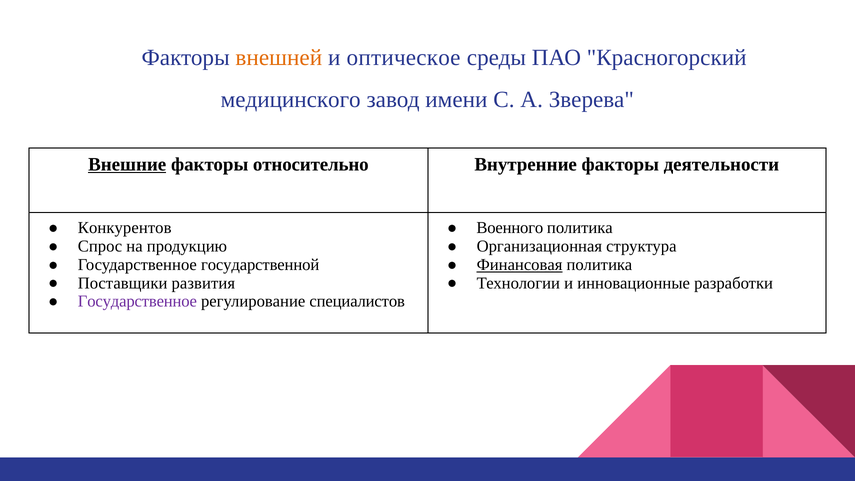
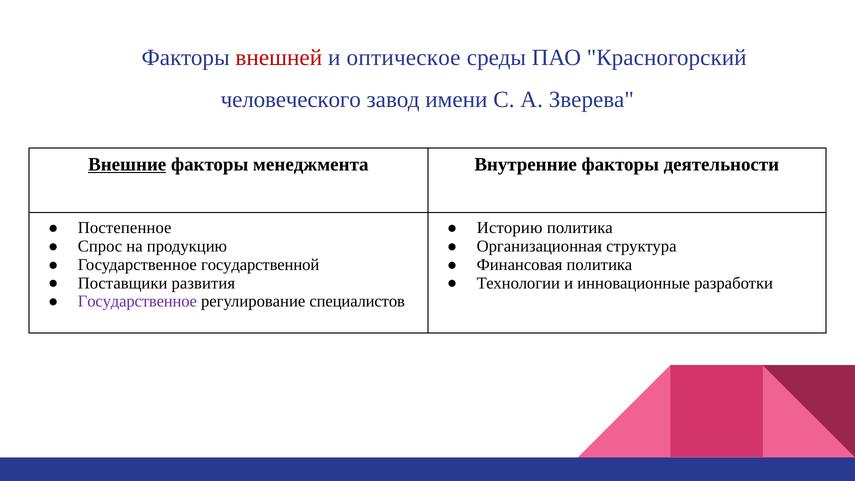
внешней colour: orange -> red (279, 58)
медицинского: медицинского -> человеческого (291, 100)
относительно: относительно -> менеджмента (311, 164)
Конкурентов: Конкурентов -> Постепенное (125, 228)
Военного: Военного -> Историю (510, 228)
Финансовая underline: present -> none (520, 265)
